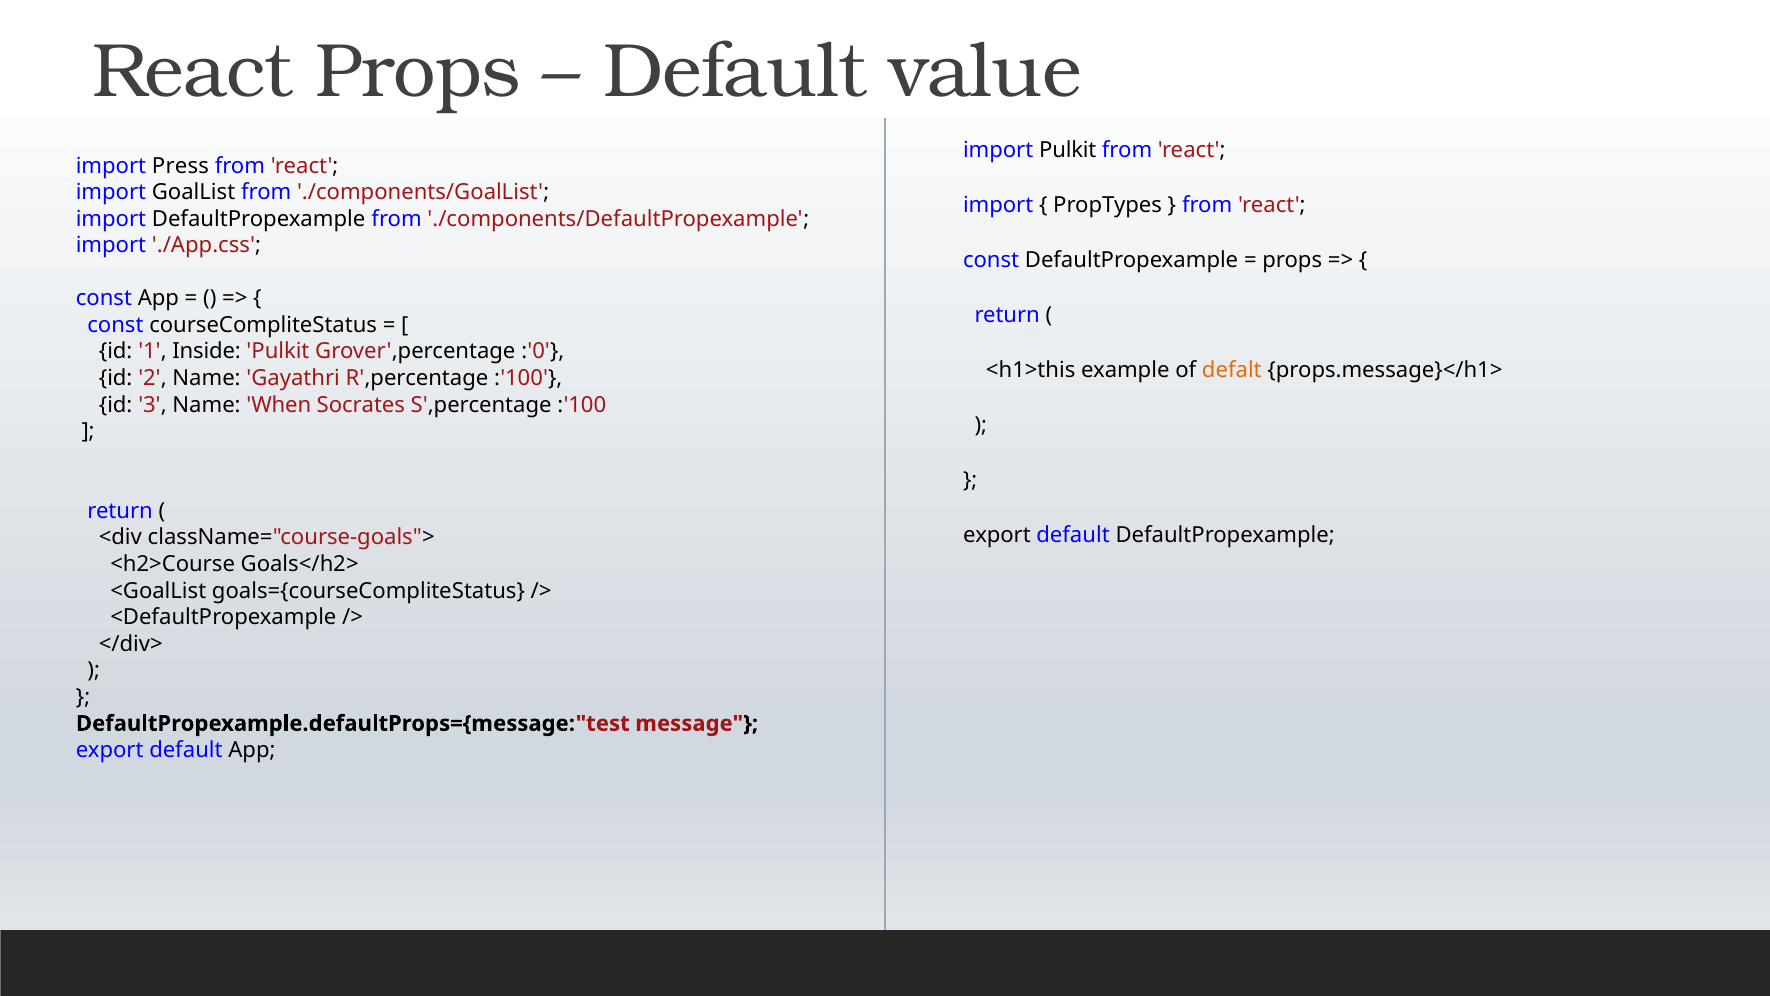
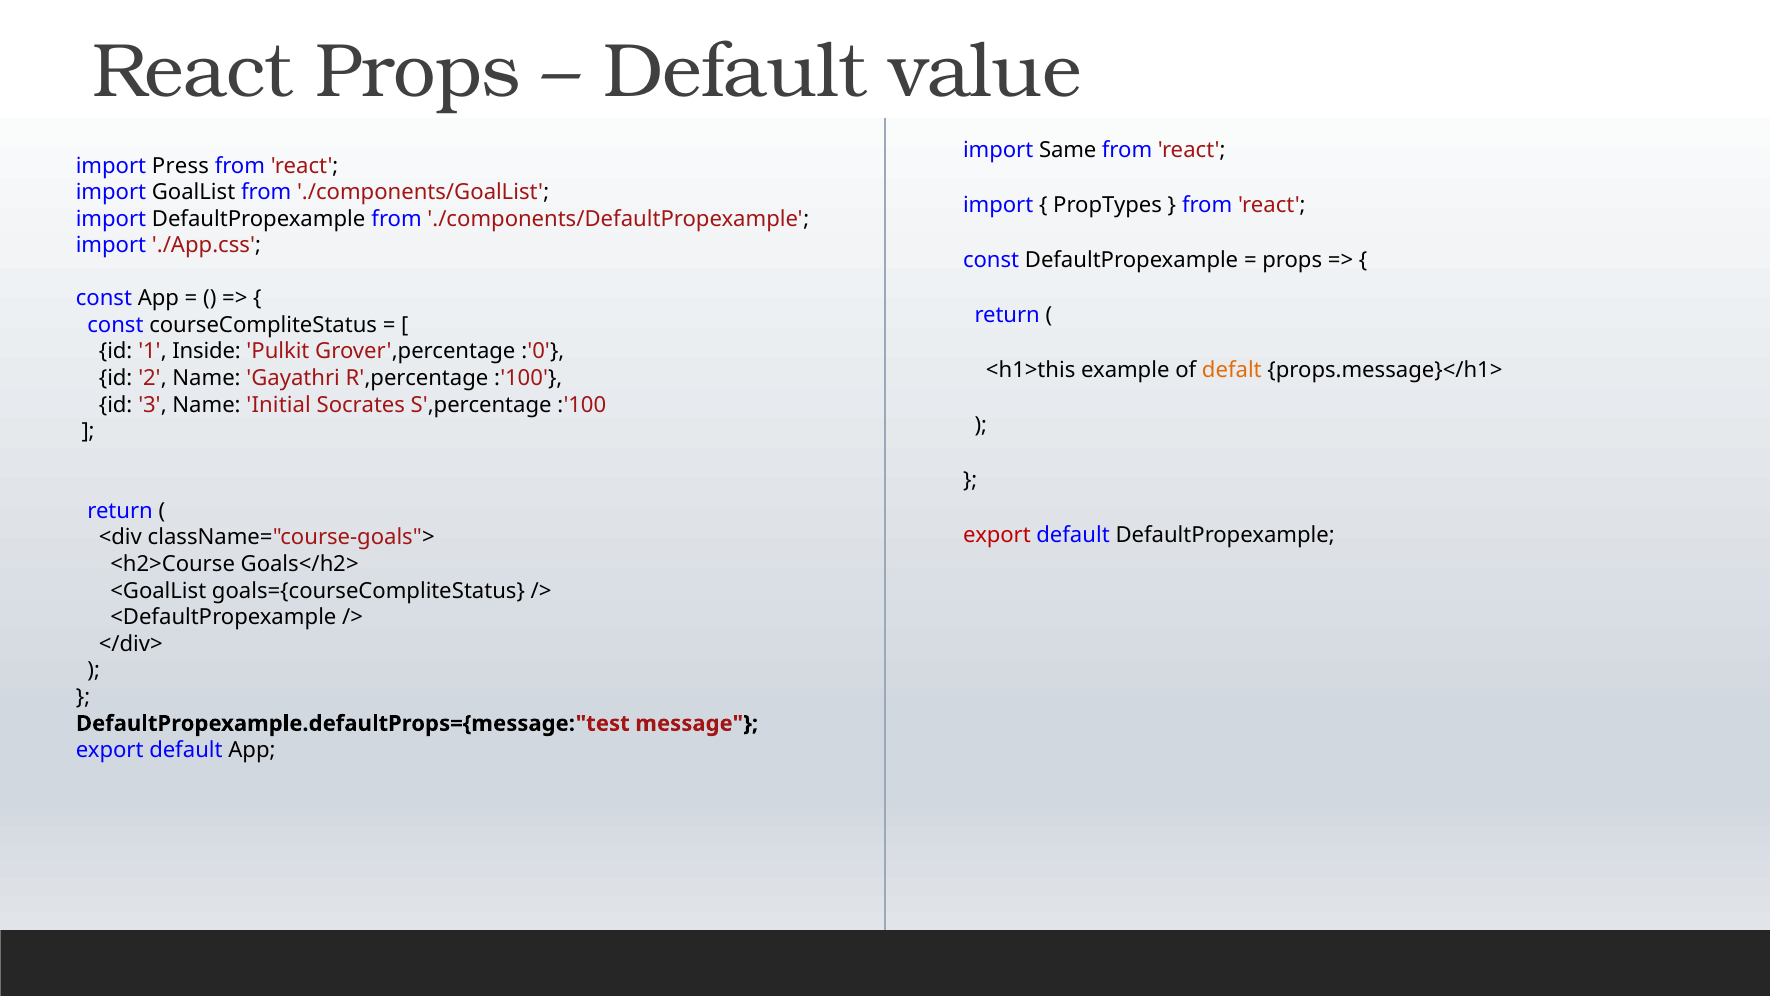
import Pulkit: Pulkit -> Same (1068, 150)
When: When -> Initial (279, 405)
export colour: black -> red (997, 535)
